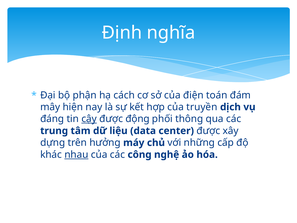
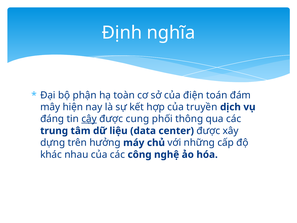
cách: cách -> toàn (124, 95)
động: động -> cung (137, 119)
nhau underline: present -> none (76, 154)
